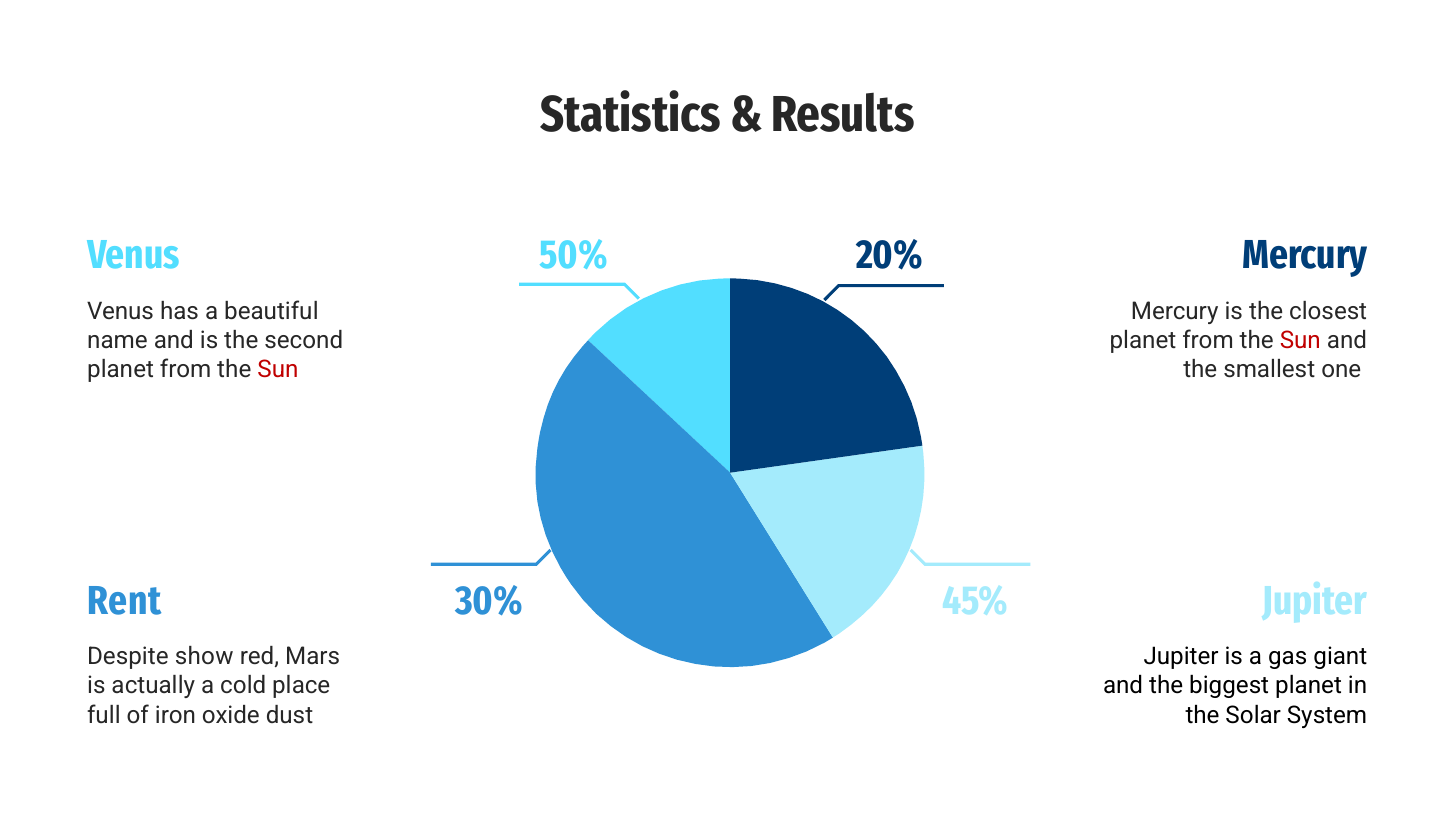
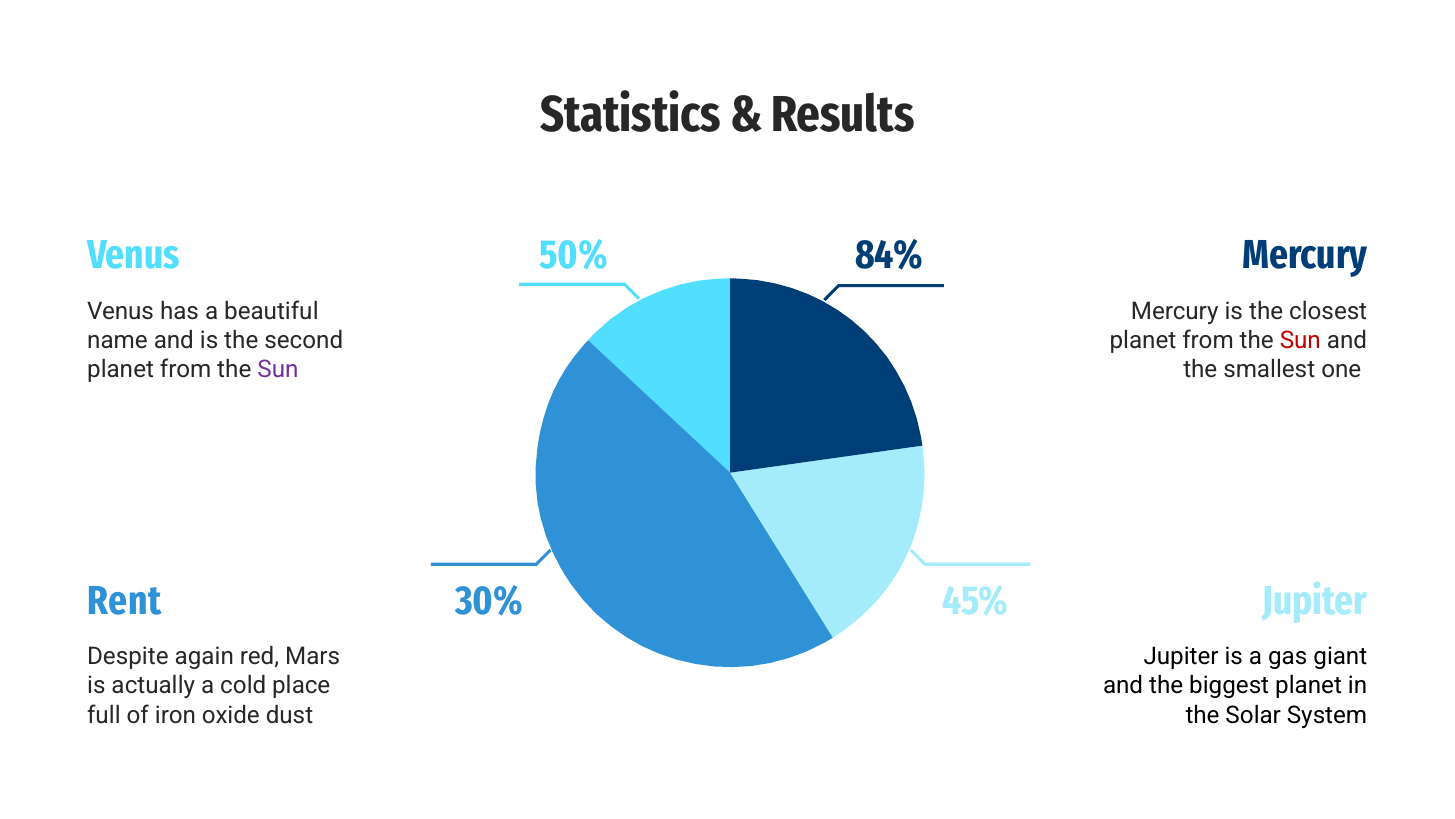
20%: 20% -> 84% (890, 255)
Sun colour: red -> purple (278, 369)
show: show -> again (204, 656)
